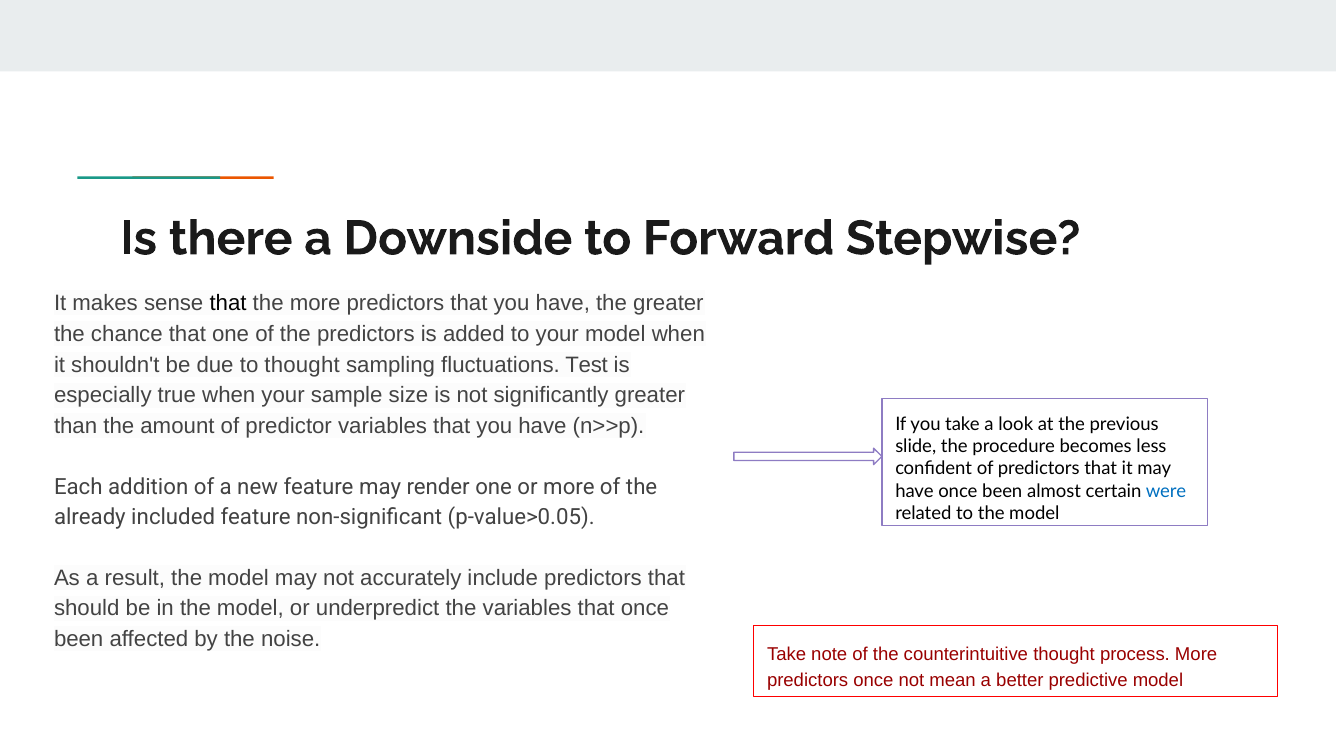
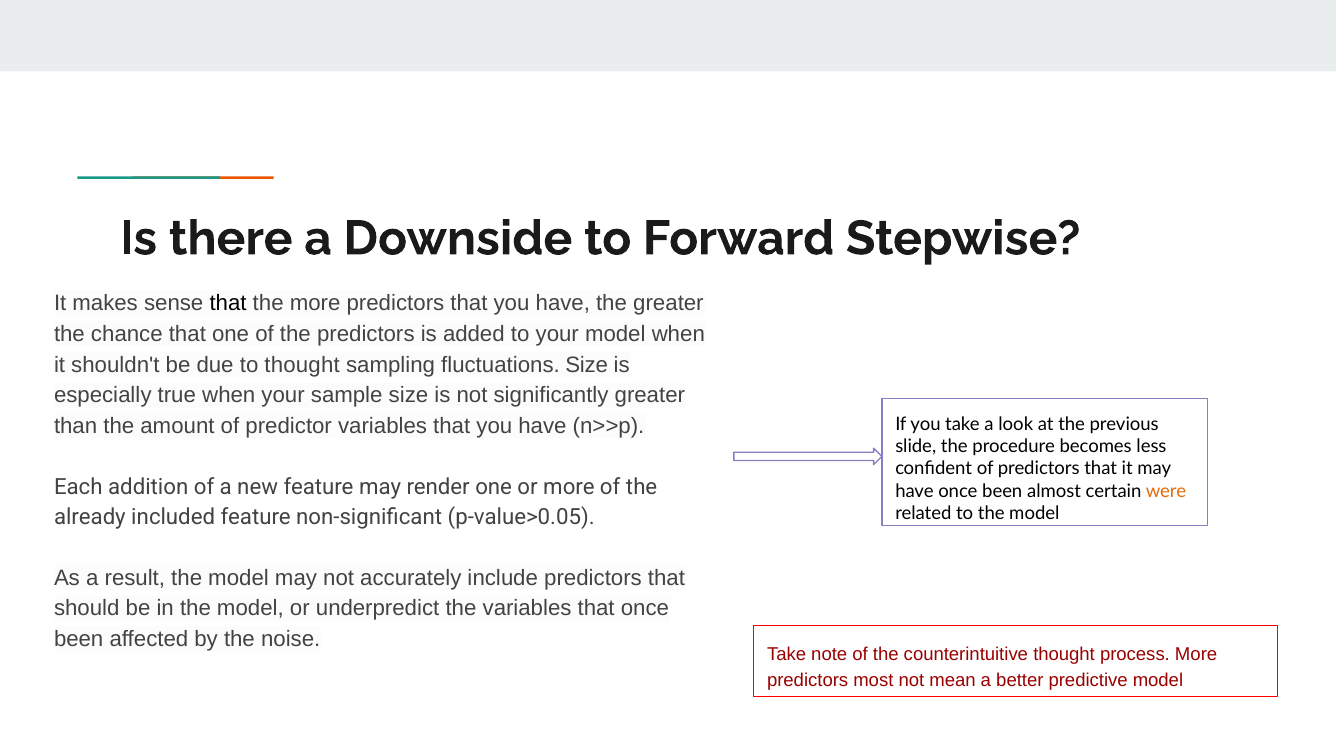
fluctuations Test: Test -> Size (587, 365)
were colour: blue -> orange (1166, 491)
predictors once: once -> most (873, 680)
